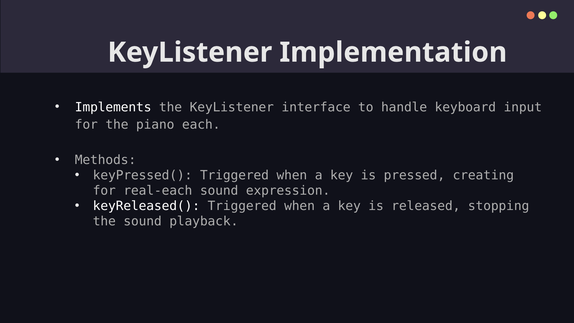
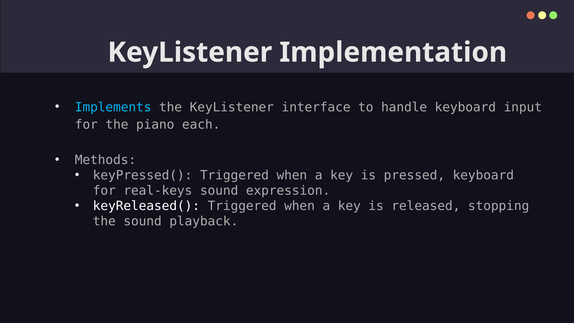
Implements colour: white -> light blue (113, 107)
pressed creating: creating -> keyboard (483, 175)
real-each: real-each -> real-keys (158, 191)
